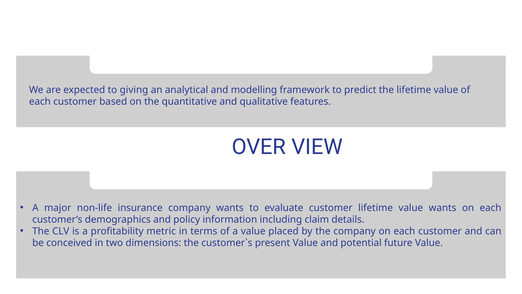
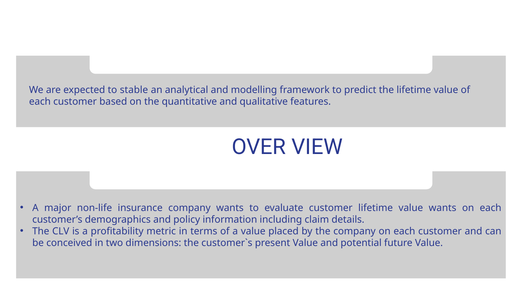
giving: giving -> stable (134, 90)
